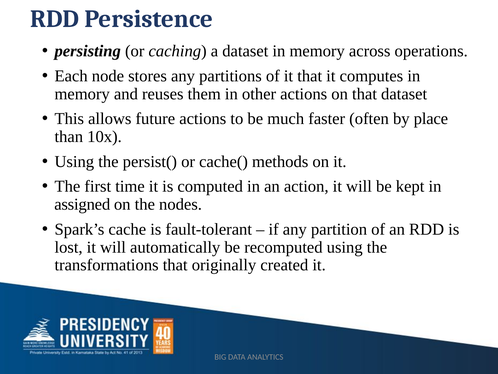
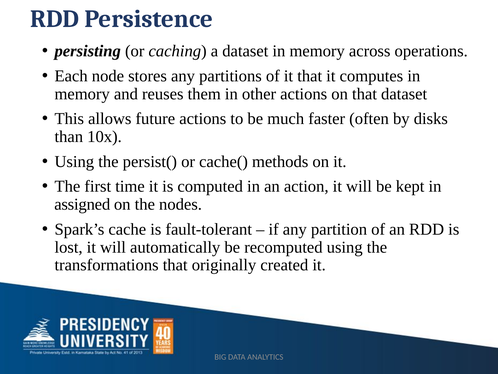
place: place -> disks (431, 119)
